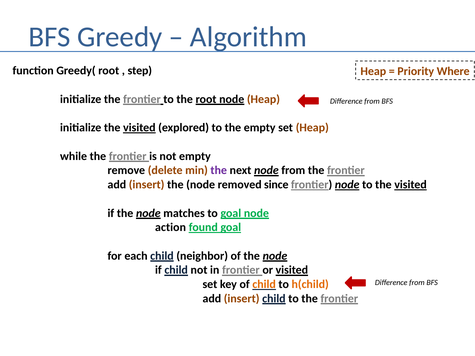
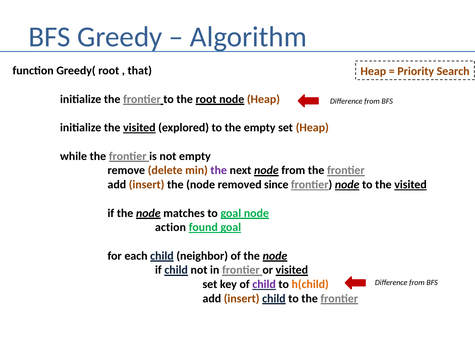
step: step -> that (140, 71)
Where: Where -> Search (453, 71)
child colour: orange -> purple (264, 285)
